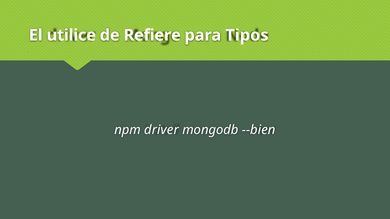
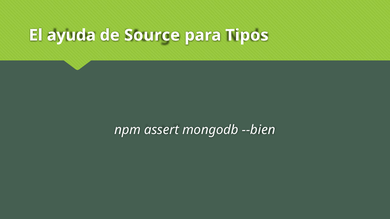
utilice: utilice -> ayuda (71, 35)
Refiere: Refiere -> Source (152, 35)
driver: driver -> assert (161, 130)
